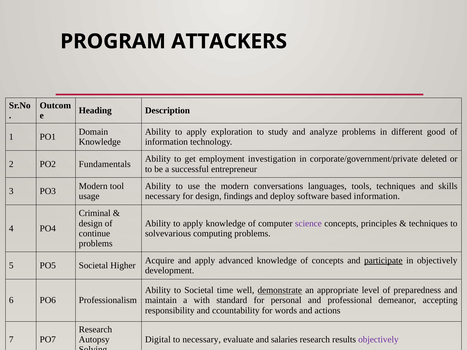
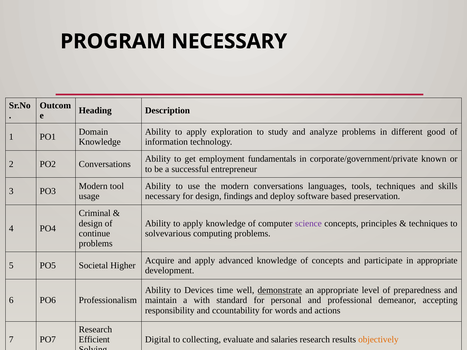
PROGRAM ATTACKERS: ATTACKERS -> NECESSARY (229, 41)
investigation: investigation -> fundamentals (272, 159)
deleted: deleted -> known (434, 159)
PO2 Fundamentals: Fundamentals -> Conversations (105, 164)
based information: information -> preservation (377, 196)
participate underline: present -> none (383, 261)
in objectively: objectively -> appropriate (437, 261)
to Societal: Societal -> Devices (199, 290)
Autopsy: Autopsy -> Efficient (94, 340)
to necessary: necessary -> collecting (202, 340)
objectively colour: purple -> orange (378, 340)
